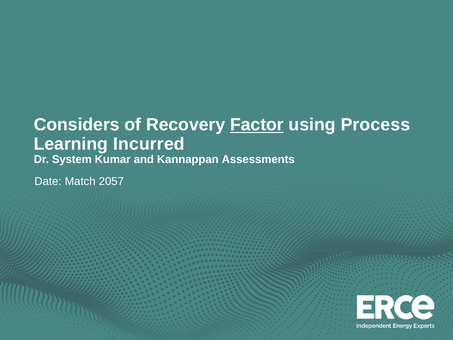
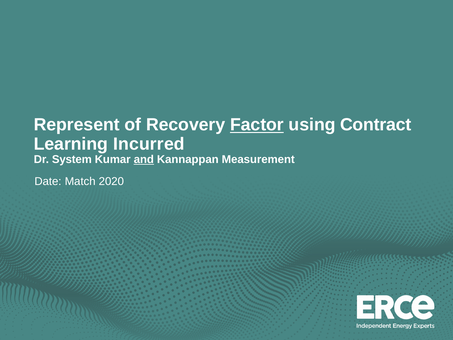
Considers: Considers -> Represent (77, 125)
Process: Process -> Contract (376, 125)
and underline: none -> present (144, 159)
Assessments: Assessments -> Measurement (258, 159)
2057: 2057 -> 2020 (111, 181)
